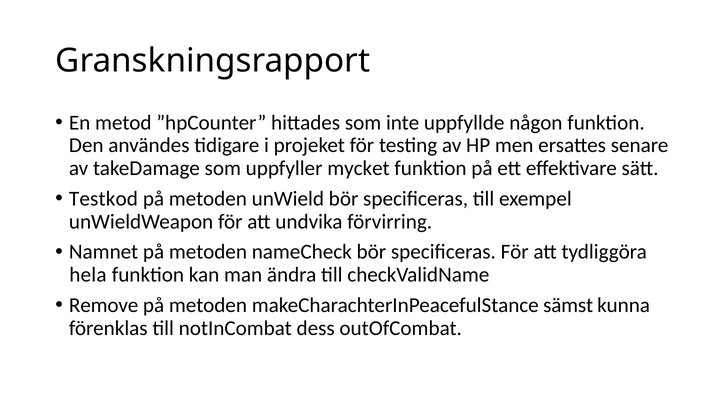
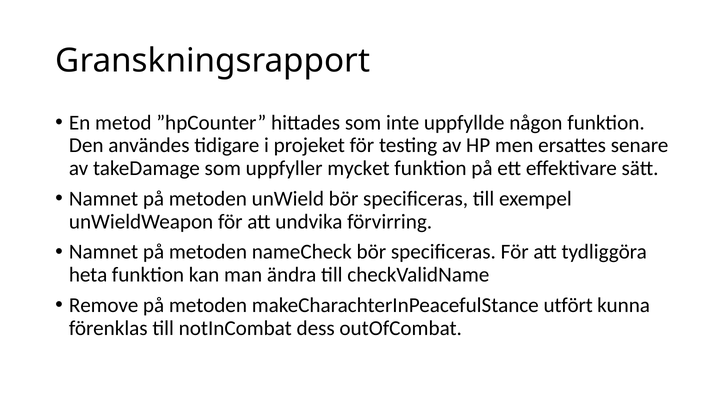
Testkod: Testkod -> Namnet (104, 199)
hela: hela -> heta (88, 275)
sämst: sämst -> utfört (568, 306)
